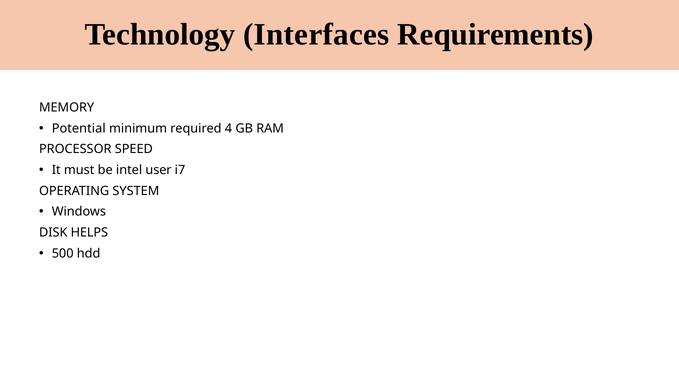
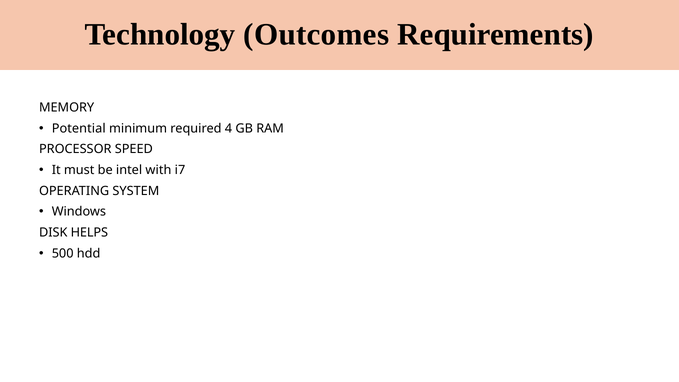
Interfaces: Interfaces -> Outcomes (316, 35)
user: user -> with (158, 170)
